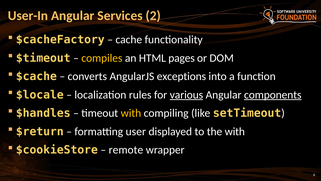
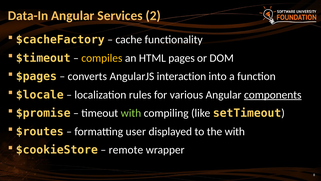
User-In: User-In -> Data-In (28, 16)
$cache: $cache -> $pages (36, 76)
exceptions: exceptions -> interaction (181, 76)
various underline: present -> none (186, 95)
$handles: $handles -> $promise (43, 113)
with colour: yellow -> light green (131, 113)
$return: $return -> $routes (40, 131)
